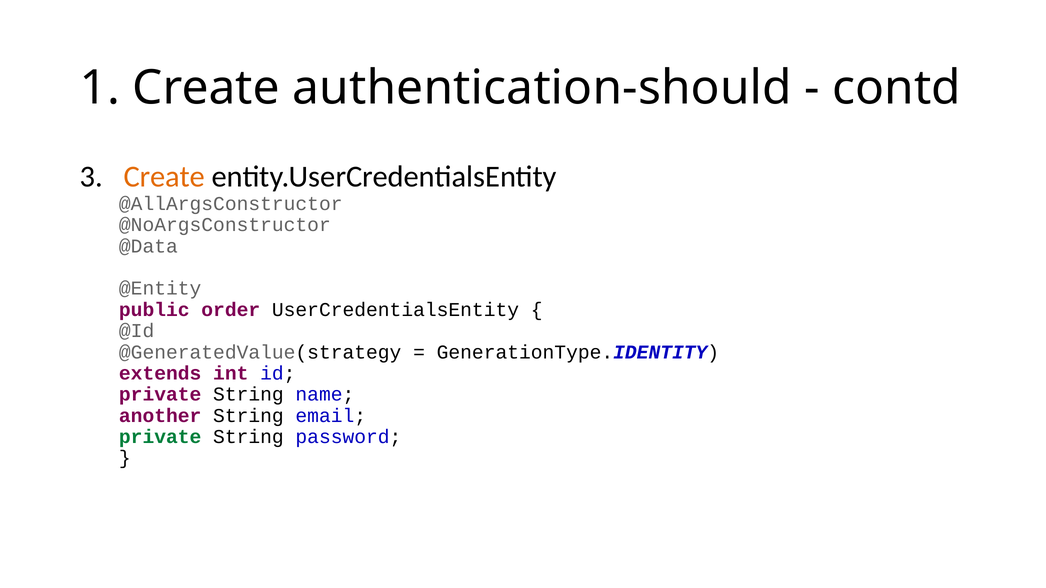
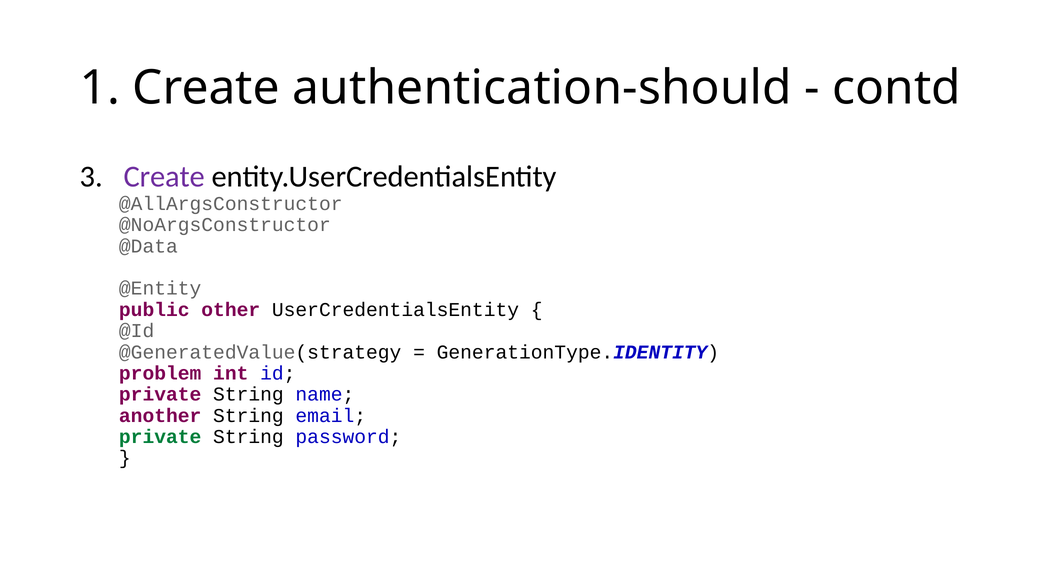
Create colour: orange -> purple (164, 177)
order: order -> other (231, 310)
extends: extends -> problem (160, 373)
